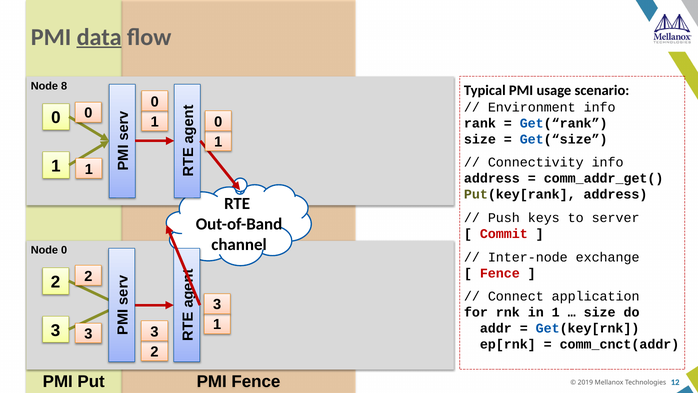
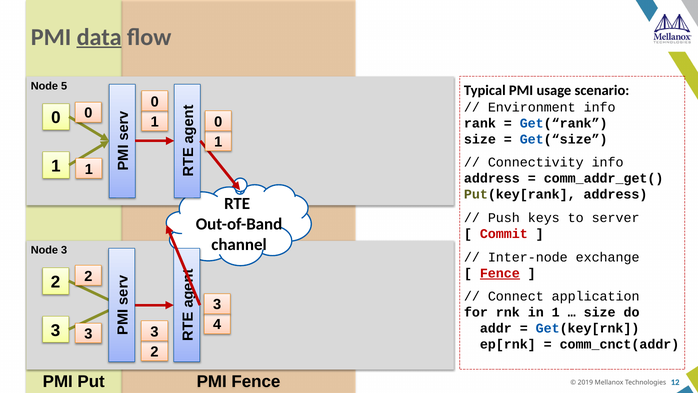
8: 8 -> 5 (64, 86)
Node 0: 0 -> 3 (64, 250)
Fence underline: none -> present (500, 273)
1: 1 -> 4 (217, 324)
